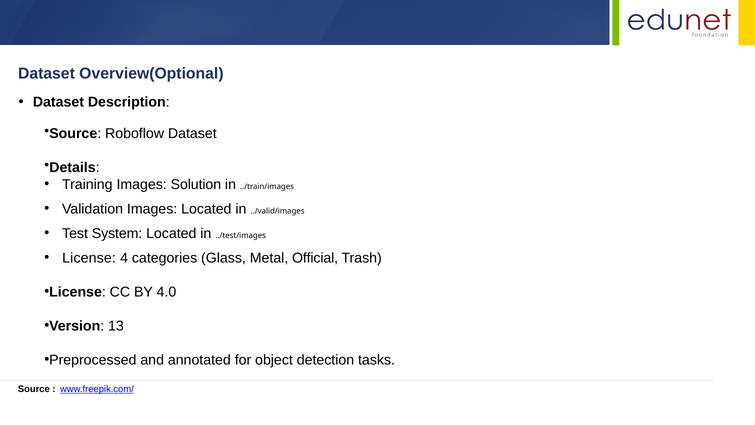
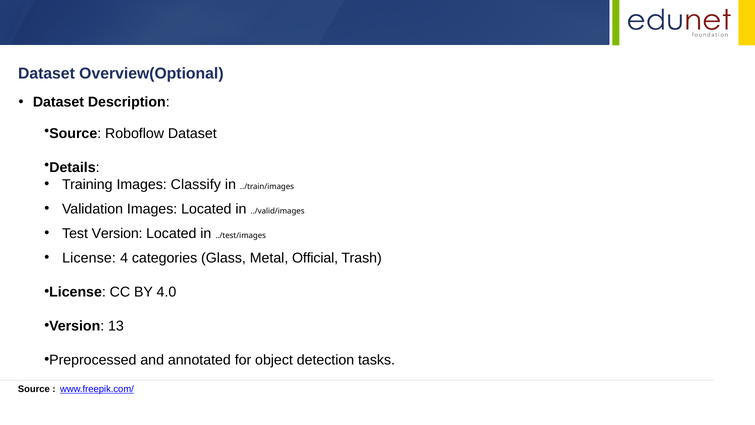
Solution: Solution -> Classify (196, 184)
Test System: System -> Version (117, 233)
